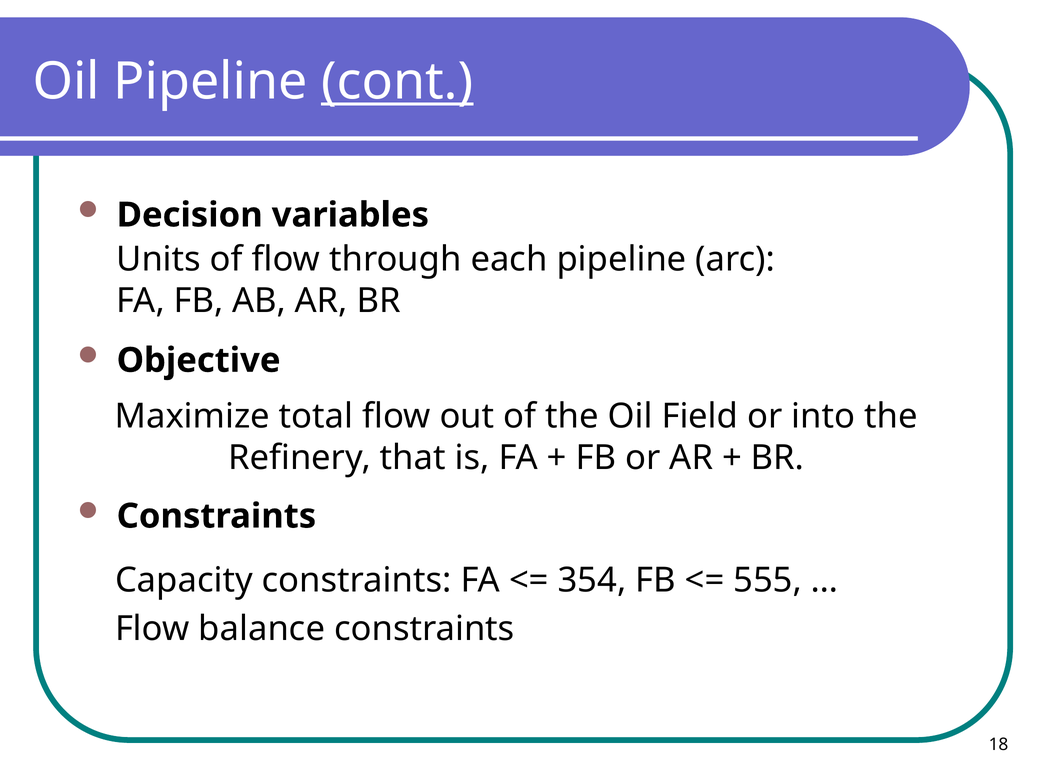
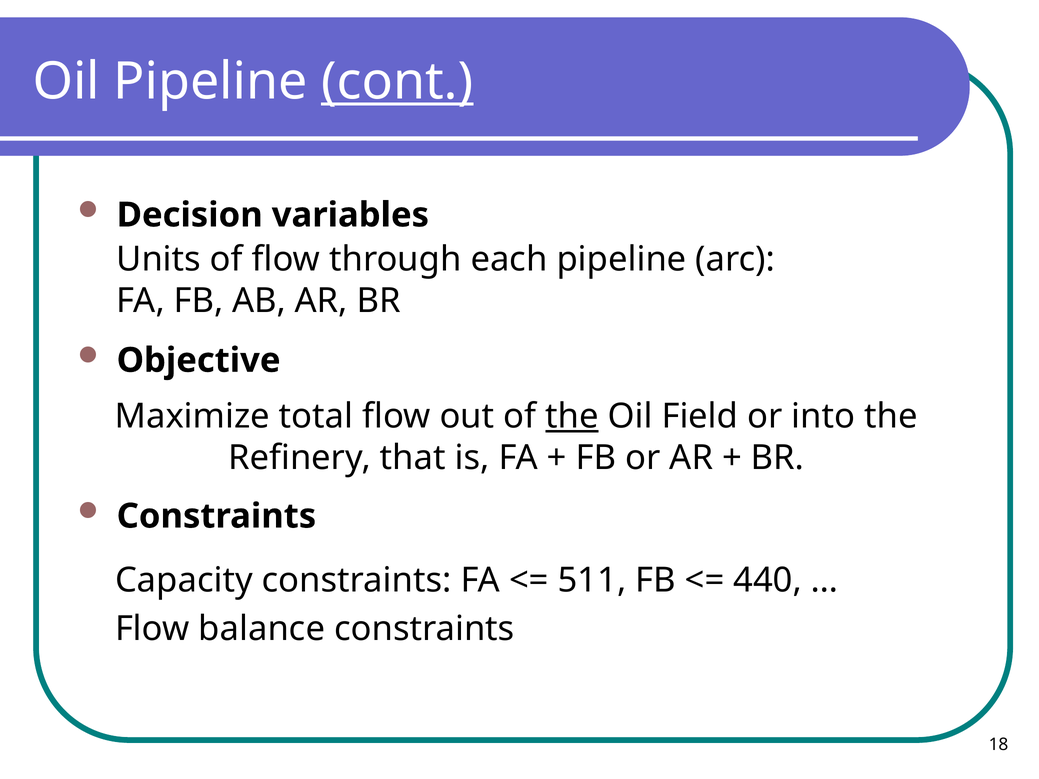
the underline: none -> present (572, 416)
354: 354 -> 511 (592, 581)
555: 555 -> 440 (768, 581)
